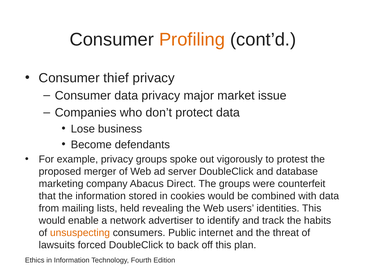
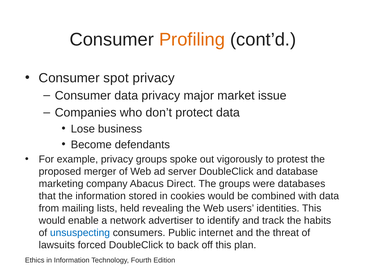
thief: thief -> spot (116, 78)
counterfeit: counterfeit -> databases (302, 183)
unsuspecting colour: orange -> blue (80, 232)
